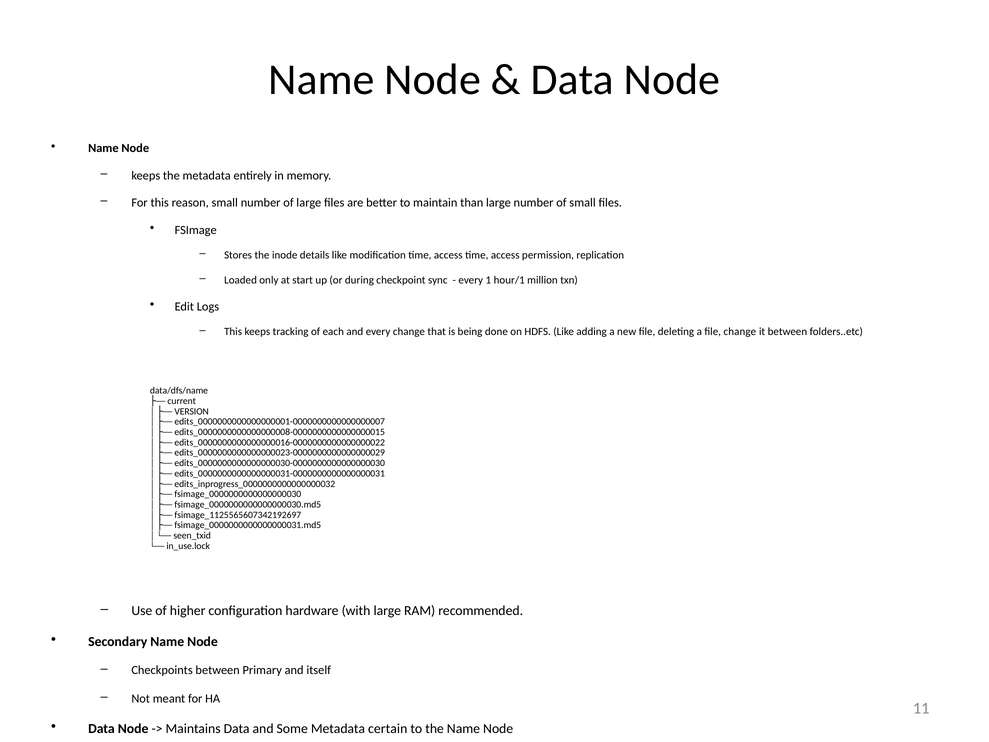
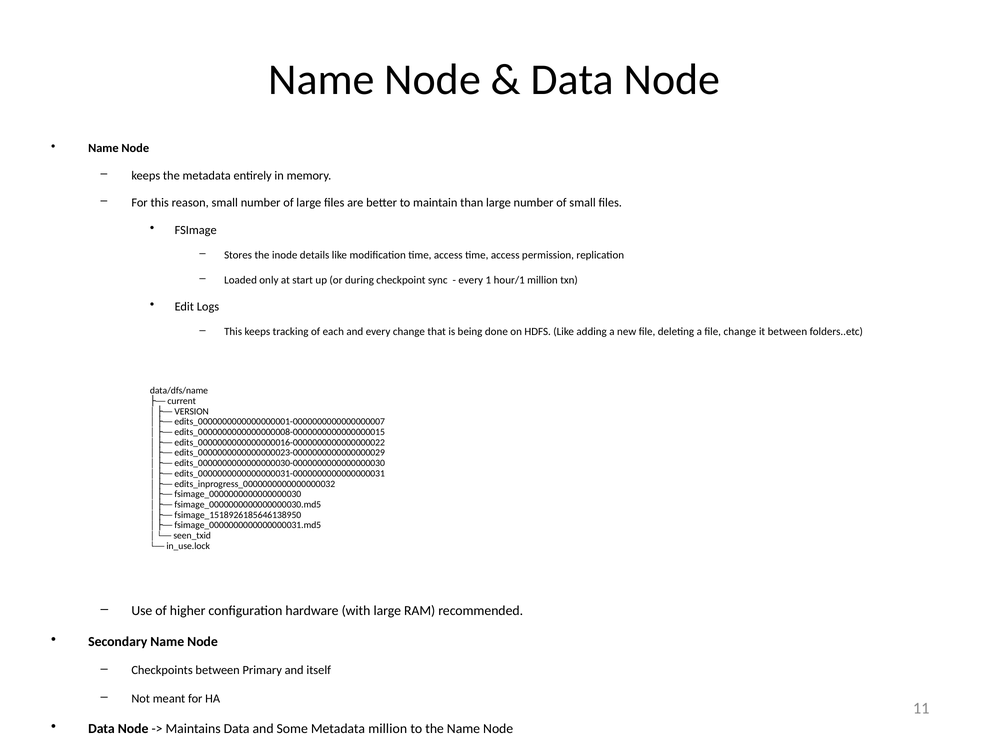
fsimage_1125565607342192697: fsimage_1125565607342192697 -> fsimage_1518926185646138950 (238, 515)
Metadata certain: certain -> million (388, 728)
